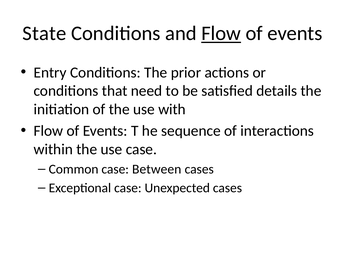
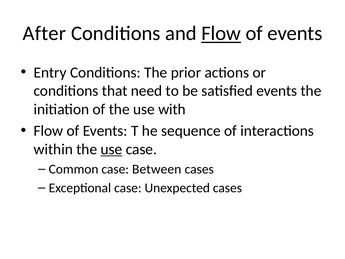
State: State -> After (44, 33)
satisfied details: details -> events (277, 91)
use underline: none -> present (111, 149)
